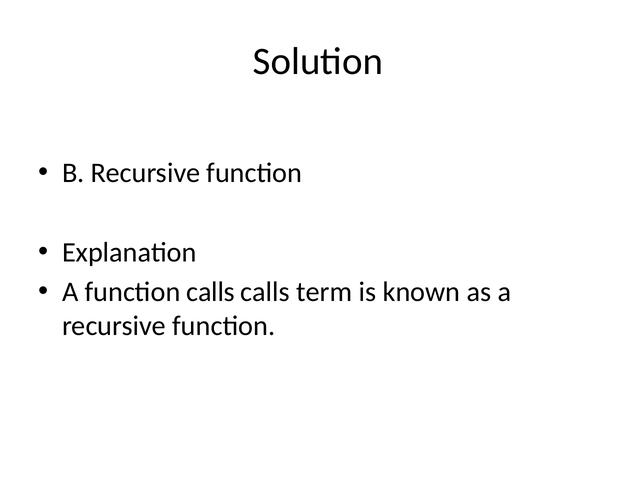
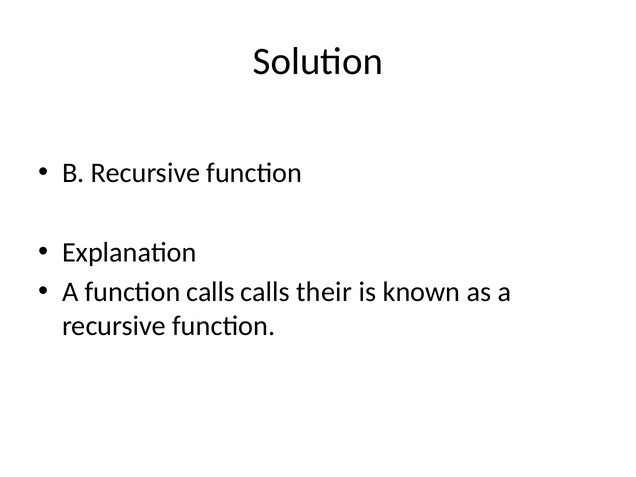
term: term -> their (324, 292)
